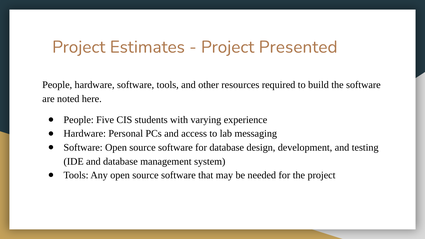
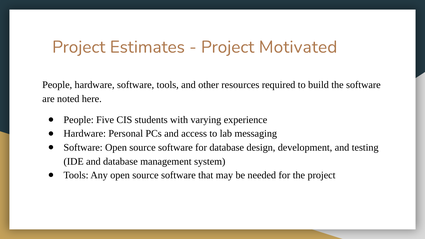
Presented: Presented -> Motivated (298, 47)
